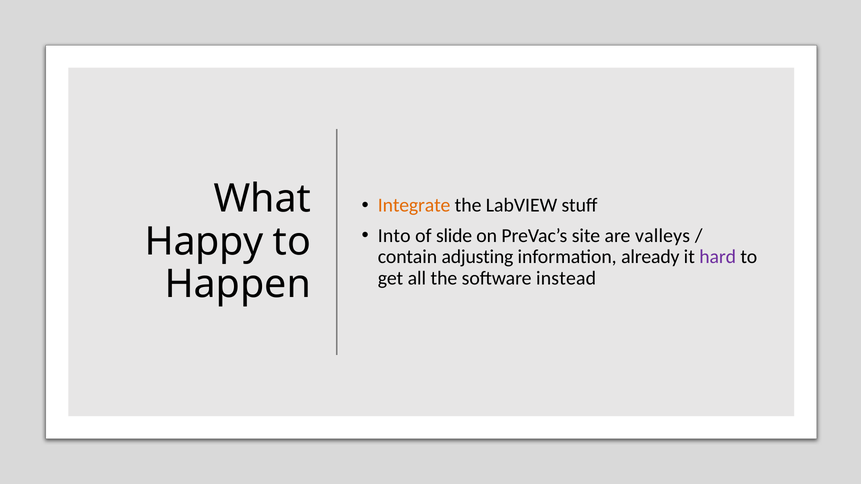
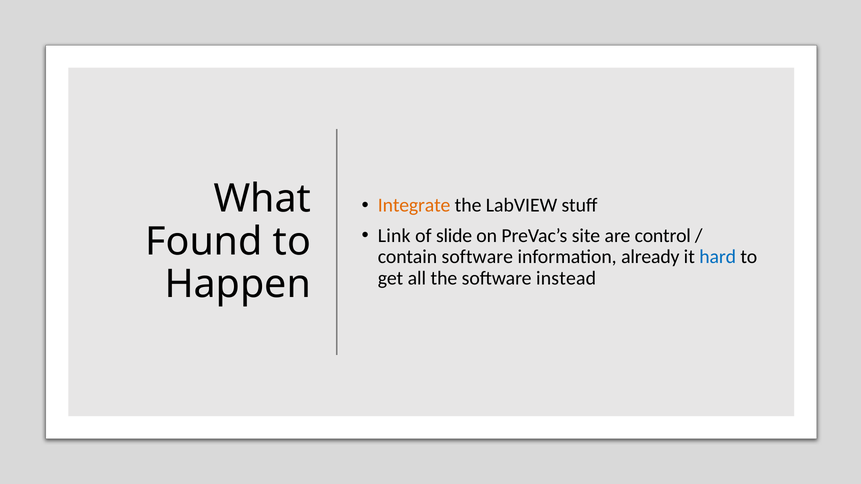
Into: Into -> Link (394, 236)
valleys: valleys -> control (663, 236)
Happy: Happy -> Found (204, 242)
contain adjusting: adjusting -> software (477, 257)
hard colour: purple -> blue (718, 257)
